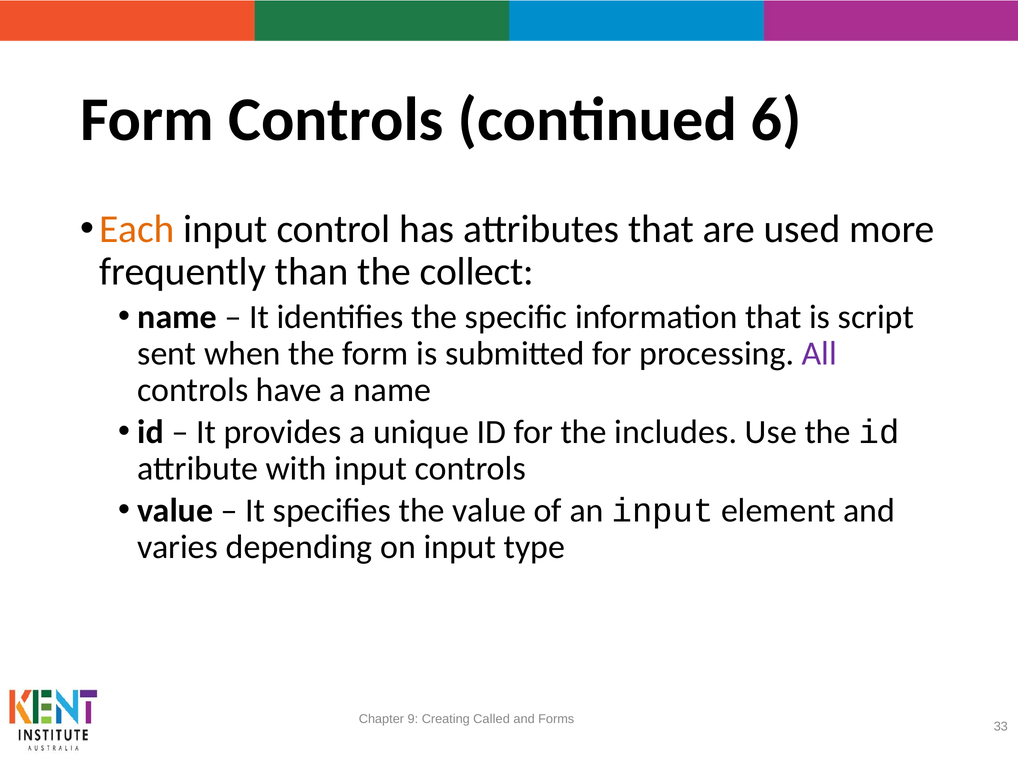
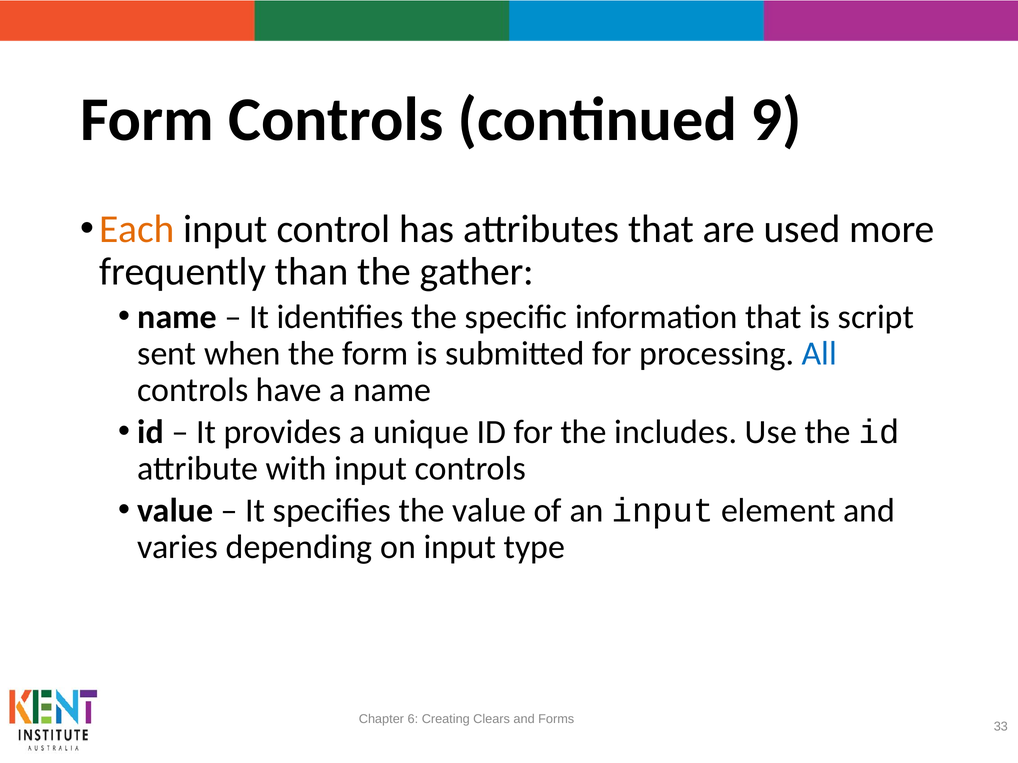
6: 6 -> 9 (776, 120)
collect: collect -> gather (477, 272)
All colour: purple -> blue (819, 354)
9: 9 -> 6 (413, 719)
Called: Called -> Clears (492, 719)
